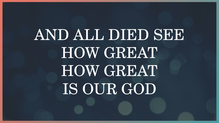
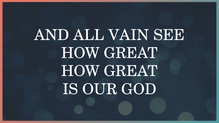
DIED: DIED -> VAIN (129, 35)
